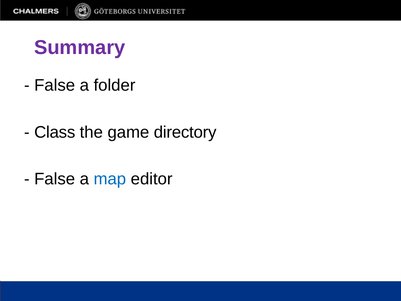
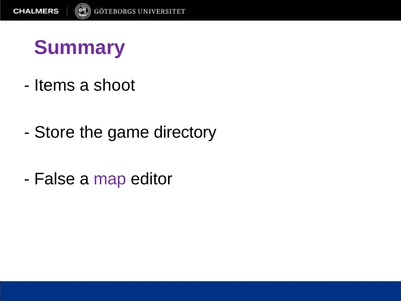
False: False -> Items (55, 85)
folder: folder -> shoot (114, 85)
Class: Class -> Store (55, 132)
map colour: blue -> purple (110, 179)
